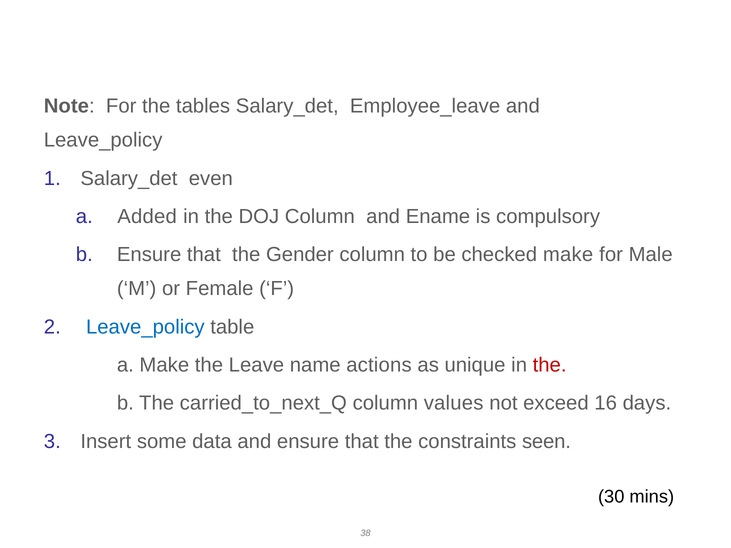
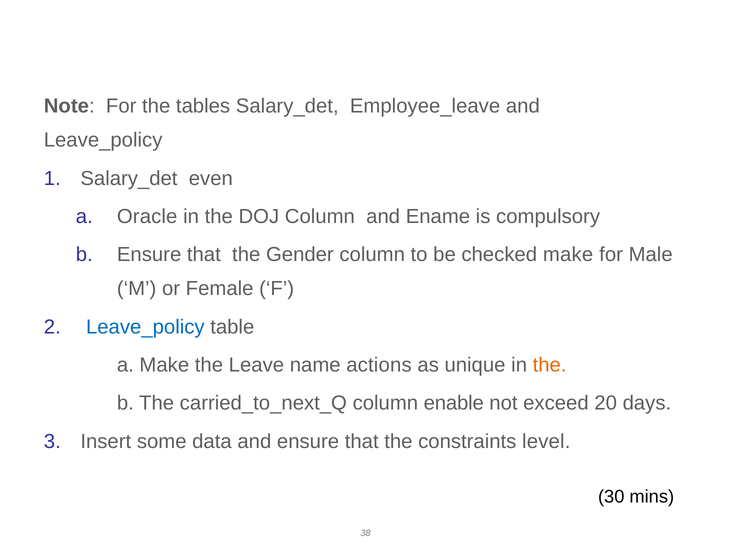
Added: Added -> Oracle (147, 217)
the colour: red -> orange (550, 365)
values: values -> enable (454, 403)
16: 16 -> 20 (606, 403)
seen: seen -> level (546, 442)
